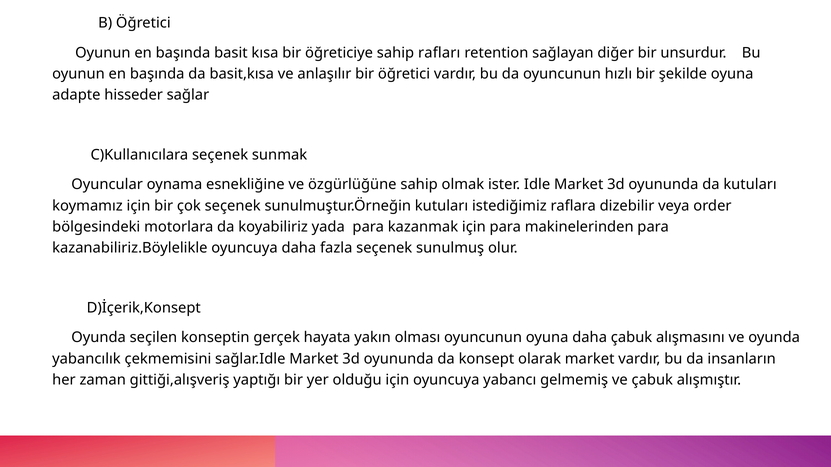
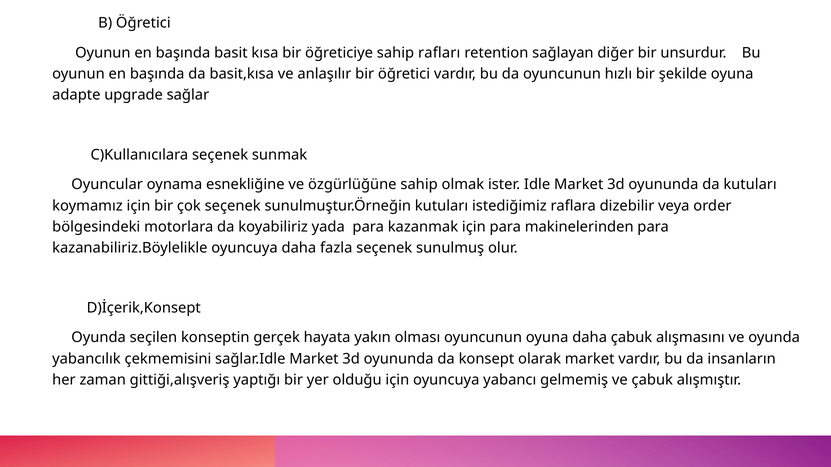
hisseder: hisseder -> upgrade (134, 95)
